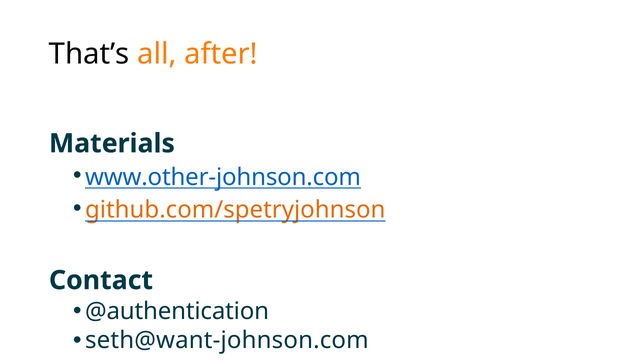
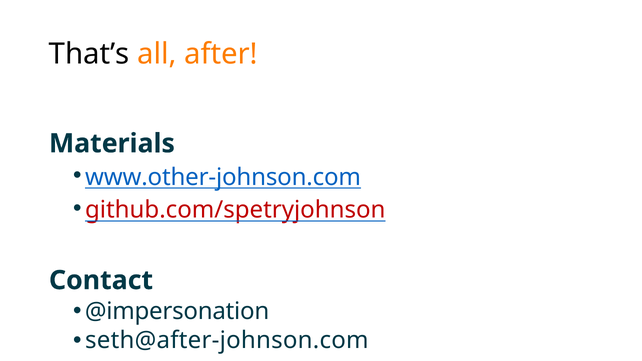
github.com/spetryjohnson colour: orange -> red (235, 210)
@authentication: @authentication -> @impersonation (177, 311)
seth@want-johnson.com: seth@want-johnson.com -> seth@after-johnson.com (227, 341)
